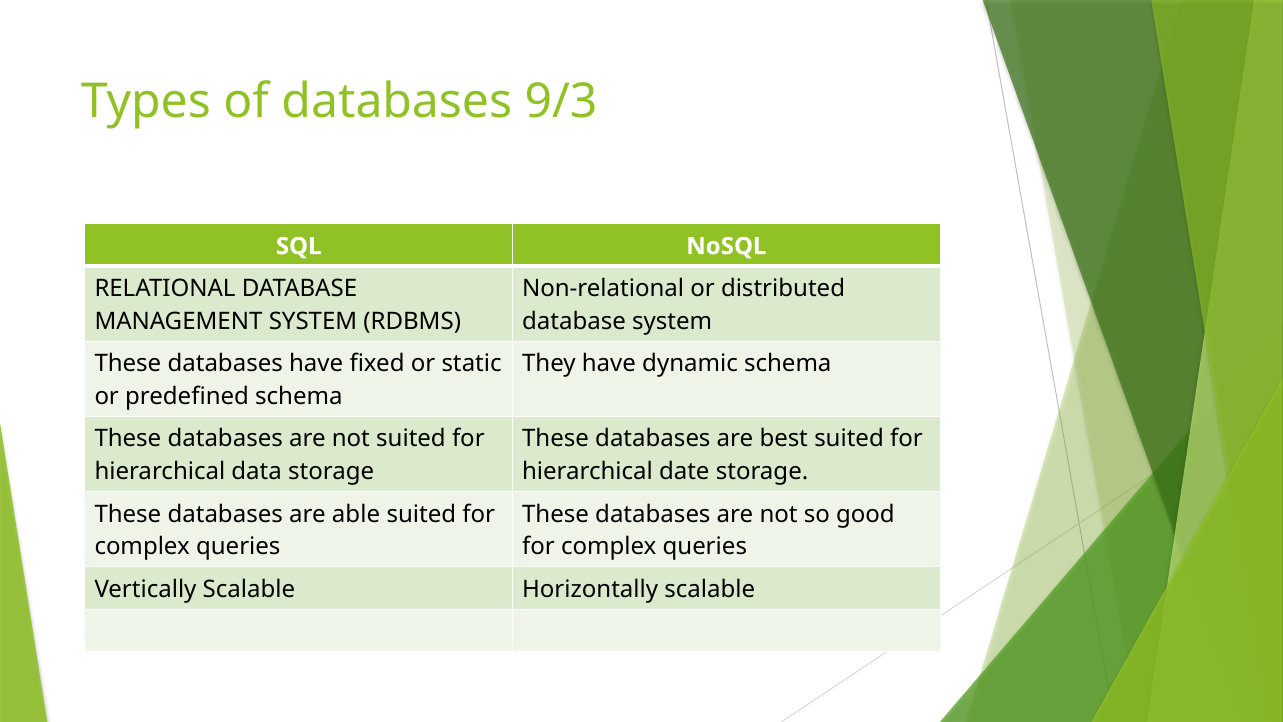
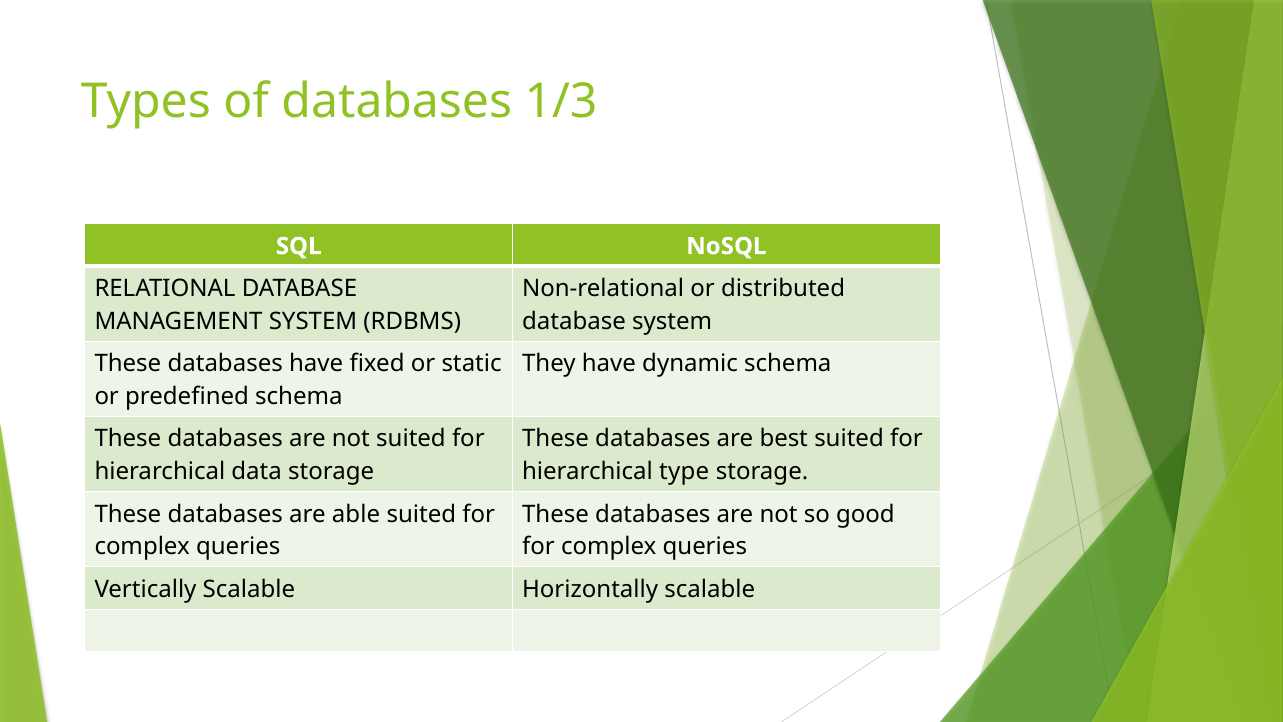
9/3: 9/3 -> 1/3 (561, 101)
date: date -> type (684, 472)
